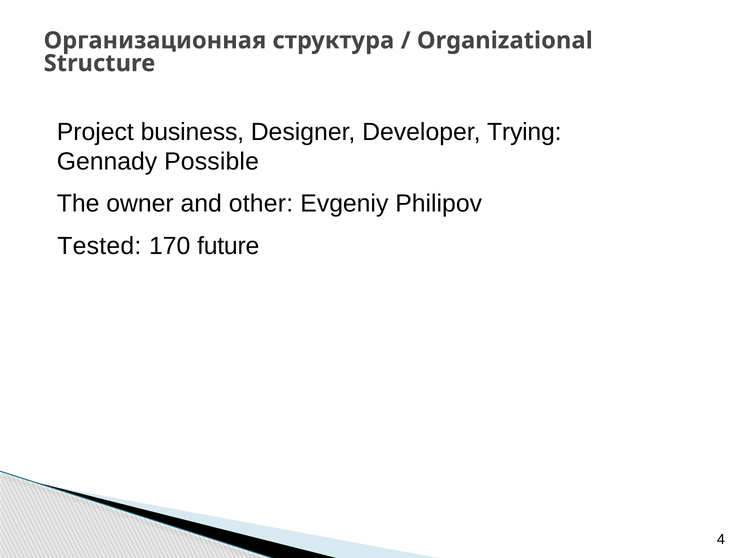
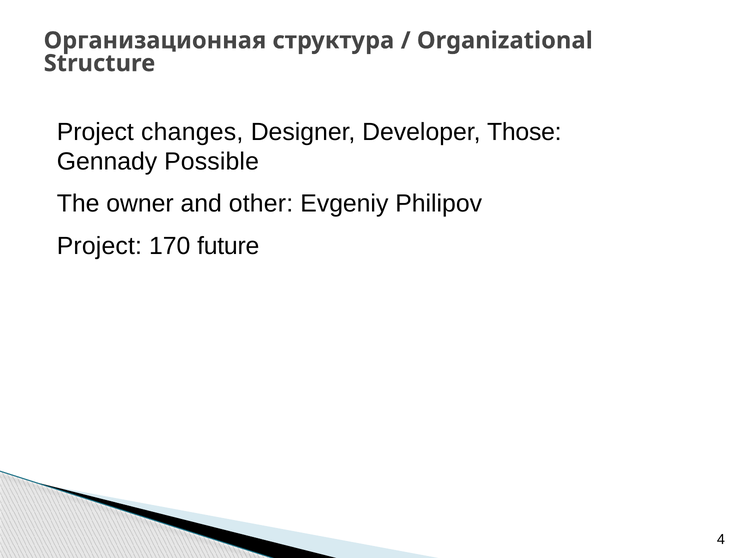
business: business -> changes (192, 132)
Trying: Trying -> Those (524, 132)
Tested: Tested -> Project (99, 246)
